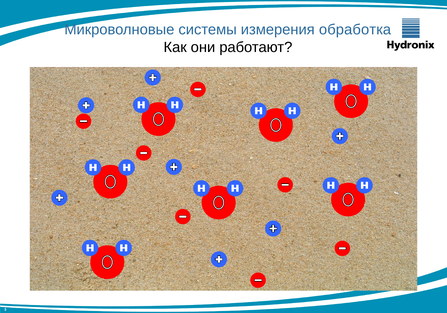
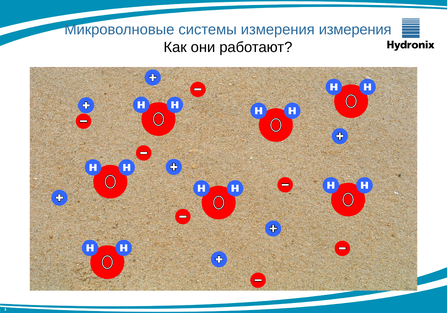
измерения обработка: обработка -> измерения (355, 30)
